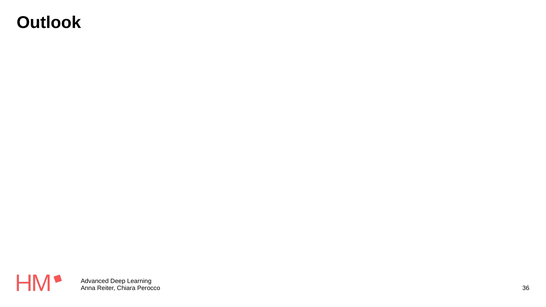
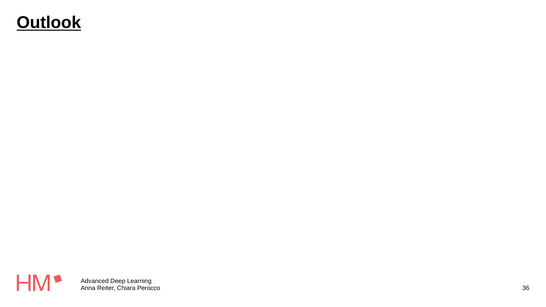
Outlook underline: none -> present (49, 23)
